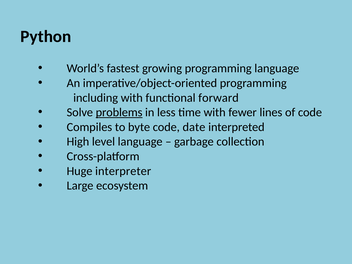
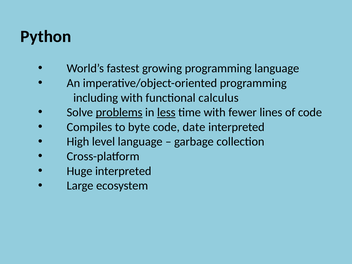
forward: forward -> calculus (218, 98)
less underline: none -> present (166, 112)
Huge interpreter: interpreter -> interpreted (123, 171)
